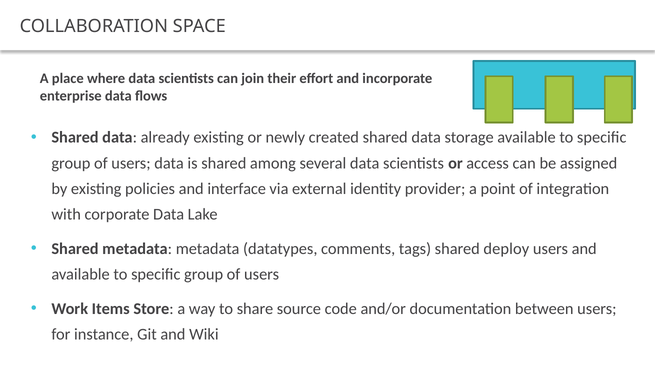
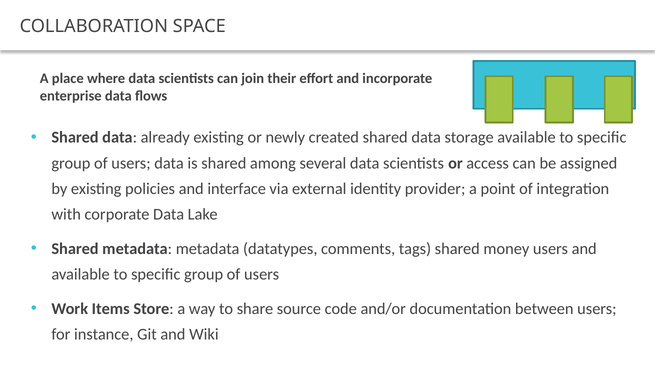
deploy: deploy -> money (506, 248)
